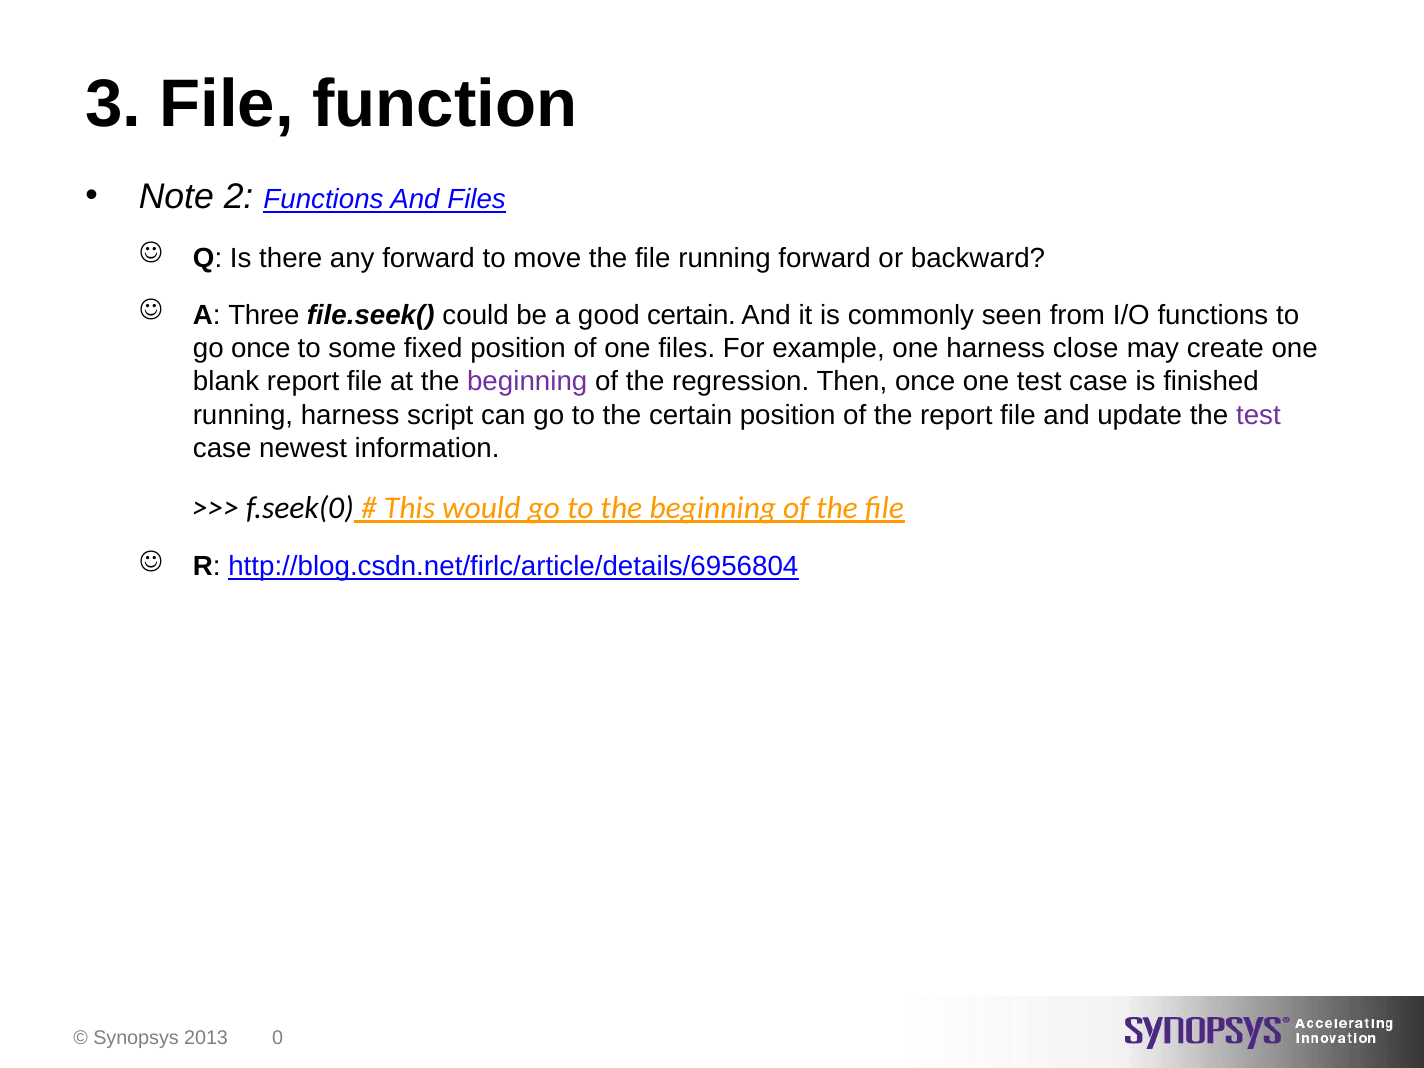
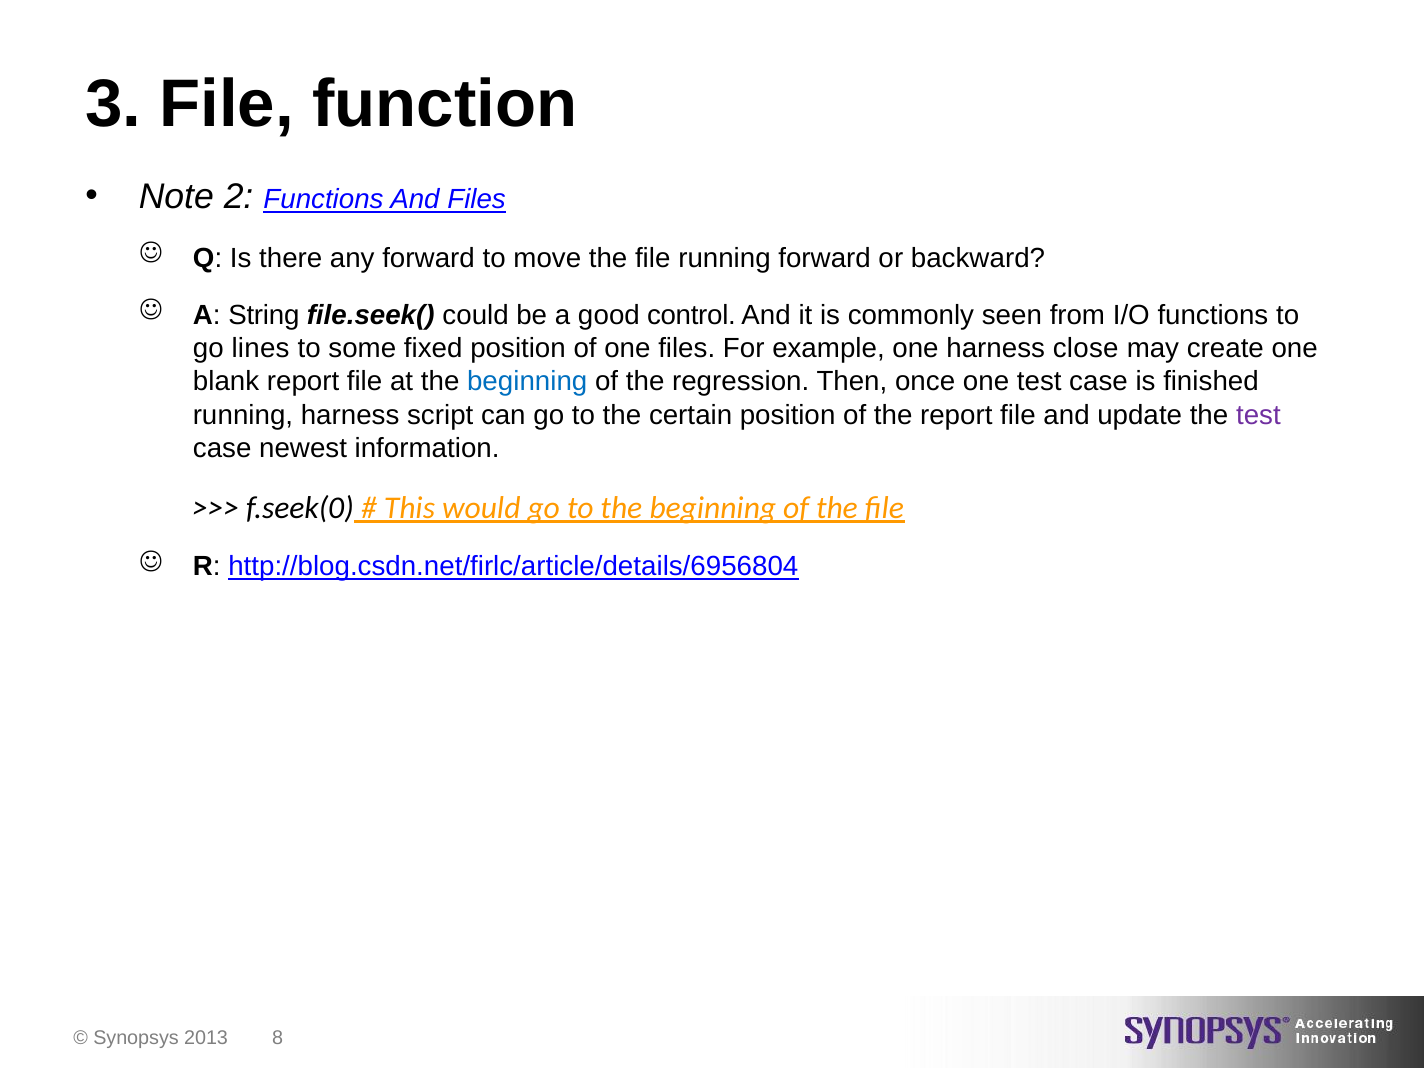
Three: Three -> String (264, 315)
good certain: certain -> control (691, 315)
go once: once -> lines (261, 348)
beginning colour: purple -> blue (527, 382)
0: 0 -> 8 (278, 1038)
